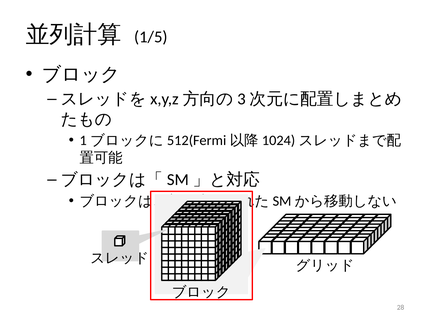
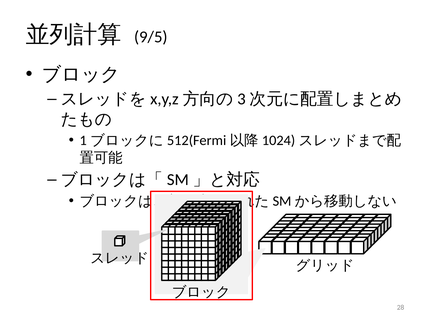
1/5: 1/5 -> 9/5 (151, 37)
